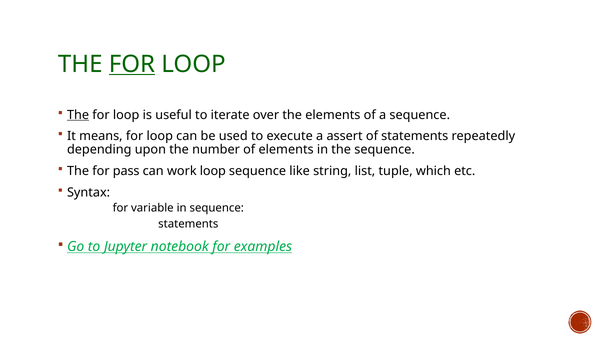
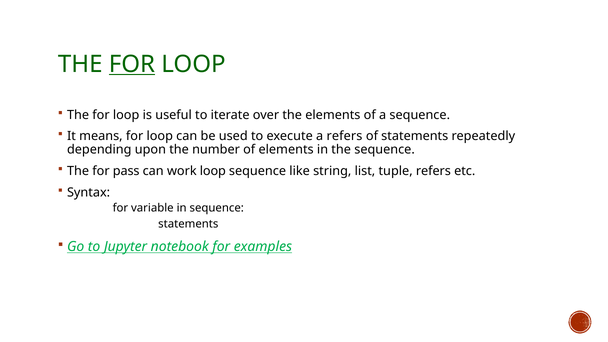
The underline: present -> none (78, 115)
a assert: assert -> refers (344, 136)
tuple which: which -> refers (433, 171)
